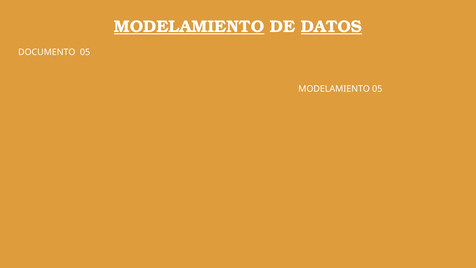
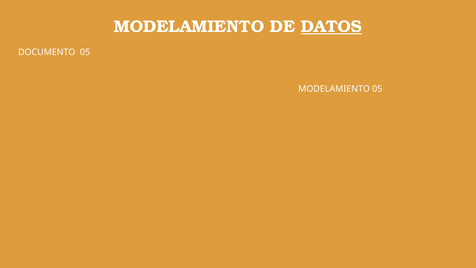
MODELAMIENTO underline: present -> none (189, 26)
